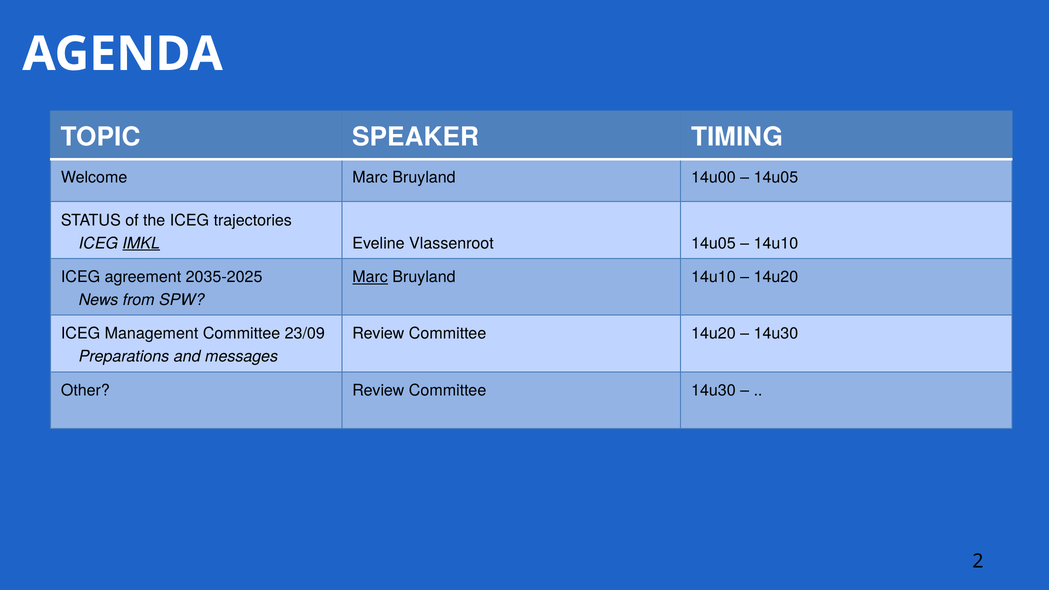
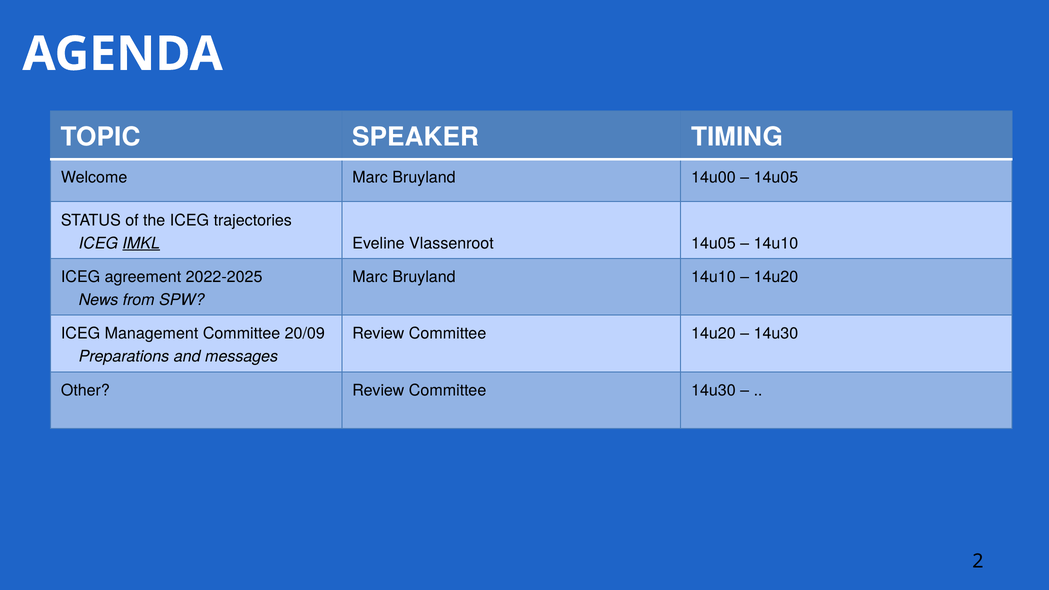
2035-2025: 2035-2025 -> 2022-2025 (224, 277)
Marc underline: present -> none (370, 277)
23/09: 23/09 -> 20/09 (305, 334)
